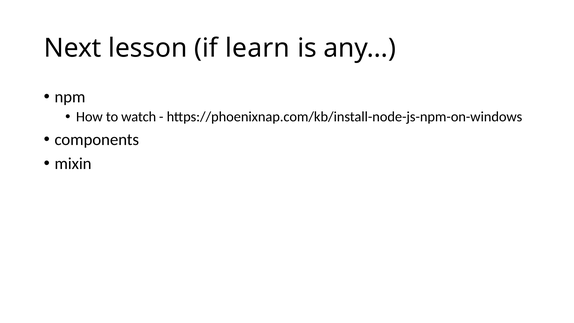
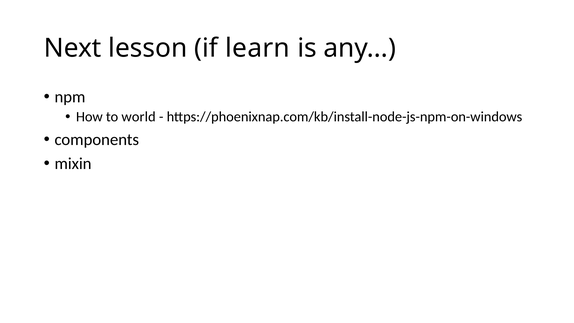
watch: watch -> world (139, 117)
